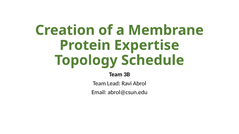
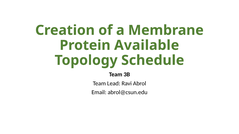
Expertise: Expertise -> Available (147, 45)
